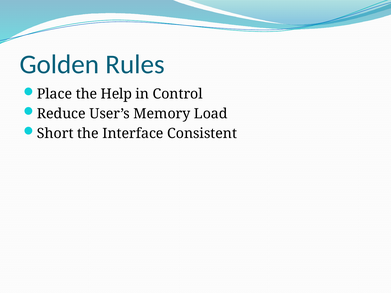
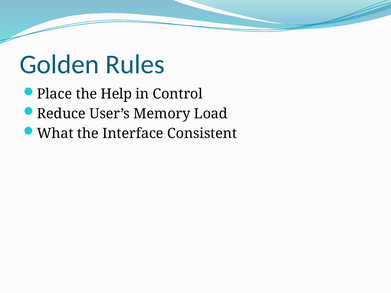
Short: Short -> What (55, 134)
